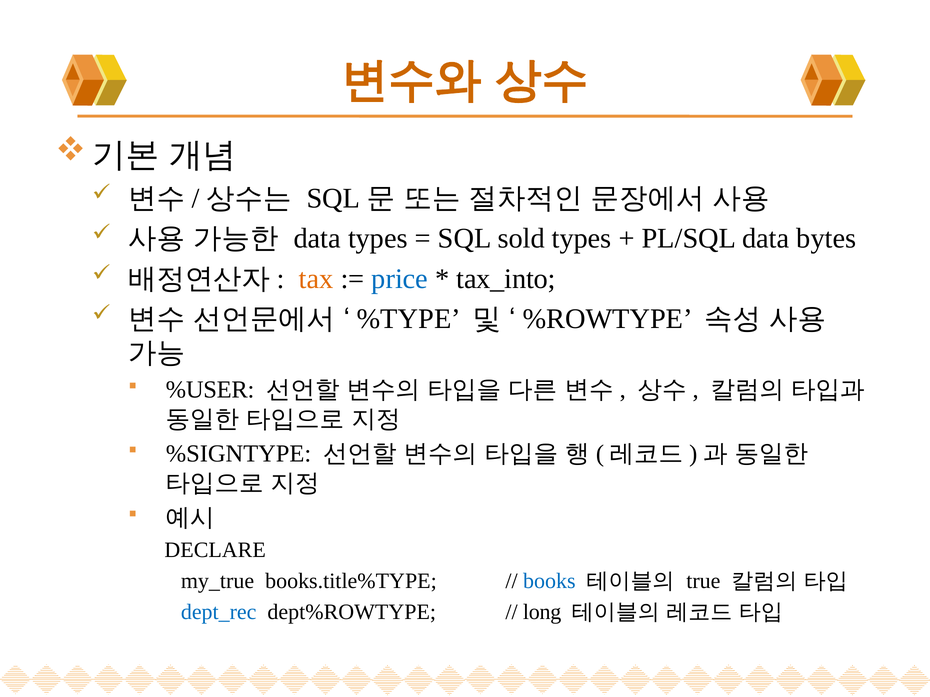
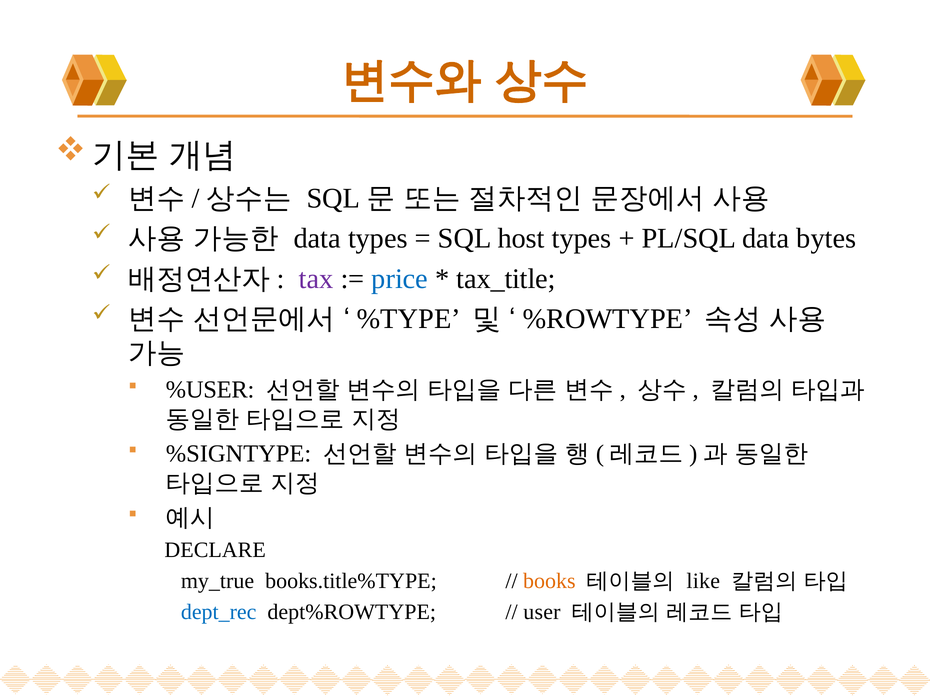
sold: sold -> host (521, 239)
tax colour: orange -> purple (316, 279)
tax_into: tax_into -> tax_title (506, 279)
books colour: blue -> orange (549, 581)
true: true -> like (703, 581)
long: long -> user (542, 612)
